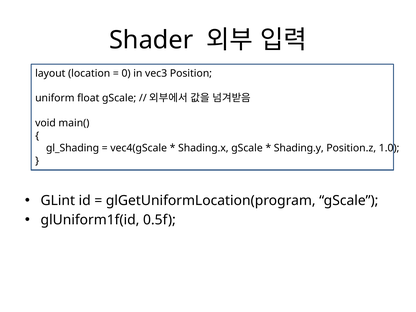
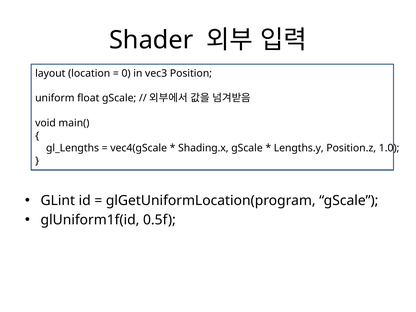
gl_Shading: gl_Shading -> gl_Lengths (73, 148)
Shading.y: Shading.y -> Lengths.y (299, 148)
